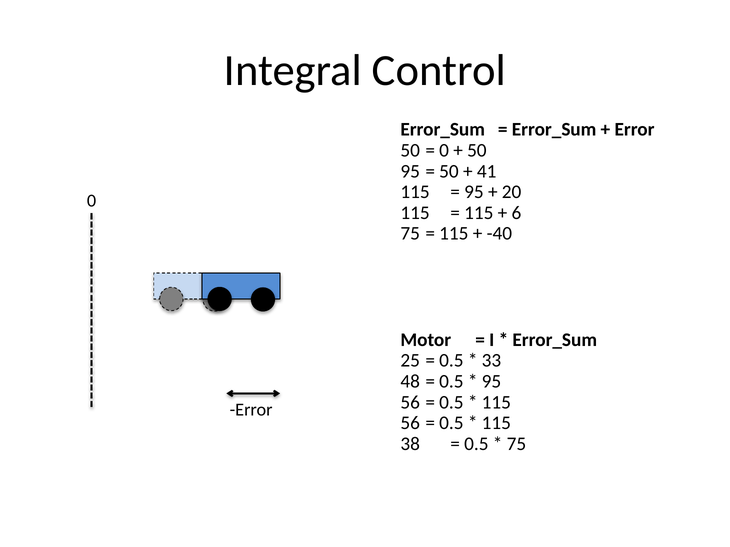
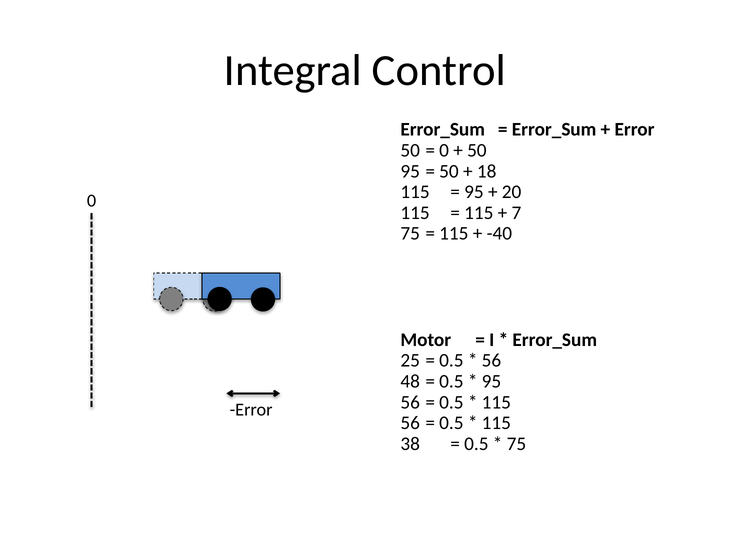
41: 41 -> 18 (487, 171)
6: 6 -> 7 (516, 213)
33: 33 -> 56 (491, 361)
